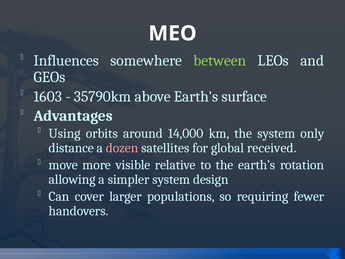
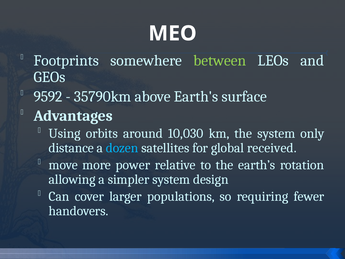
Influences: Influences -> Footprints (66, 60)
1603: 1603 -> 9592 (48, 96)
14,000: 14,000 -> 10,030 (186, 133)
dozen colour: pink -> light blue (122, 148)
visible: visible -> power (133, 165)
